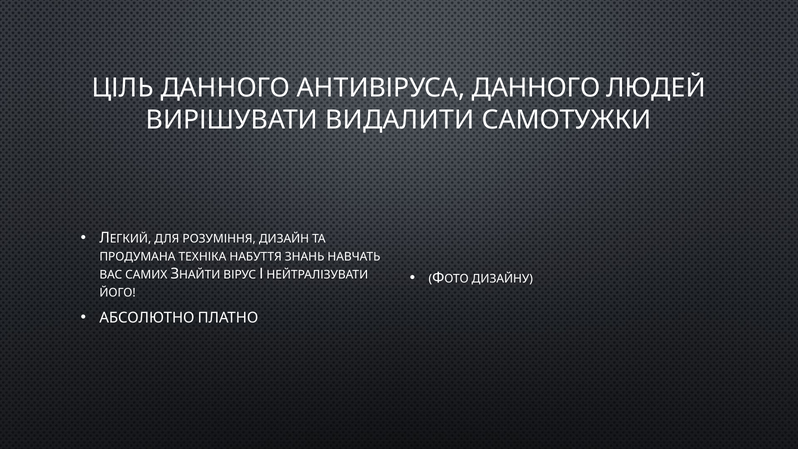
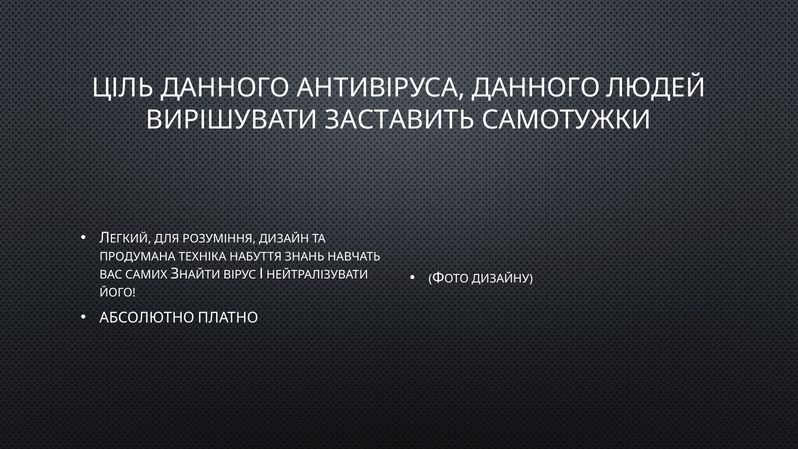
ВИДАЛИТИ: ВИДАЛИТИ -> ЗАСТАВИТЬ (400, 120)
